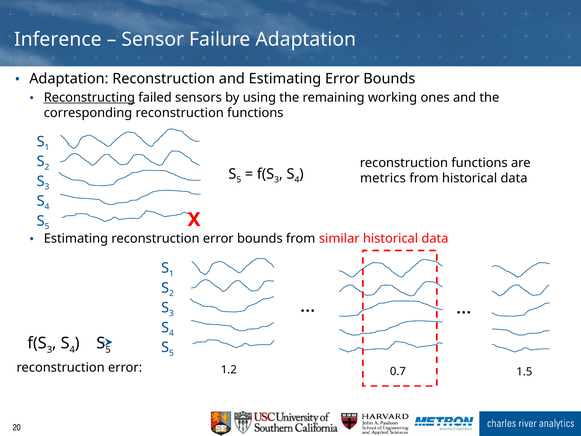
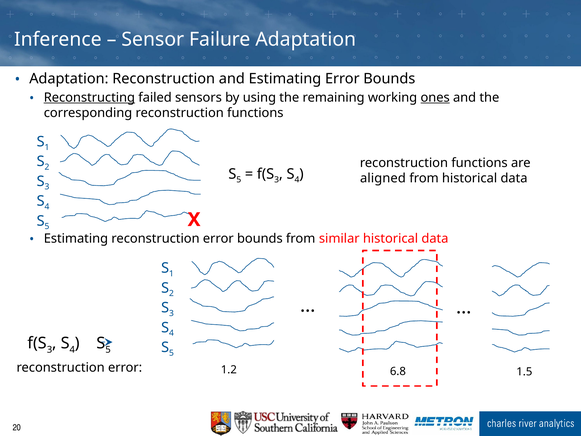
ones underline: none -> present (435, 97)
metrics: metrics -> aligned (383, 178)
0.7: 0.7 -> 6.8 (398, 371)
